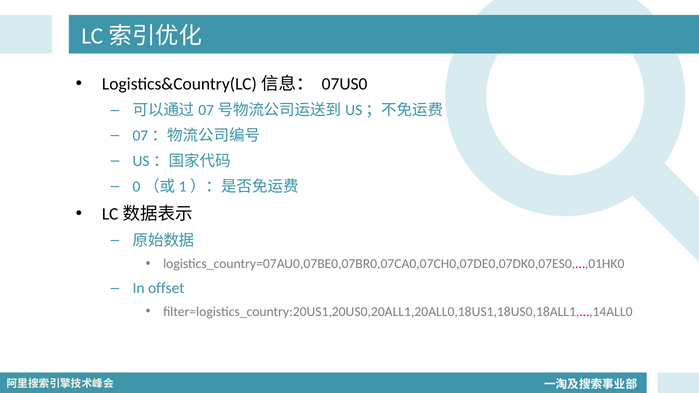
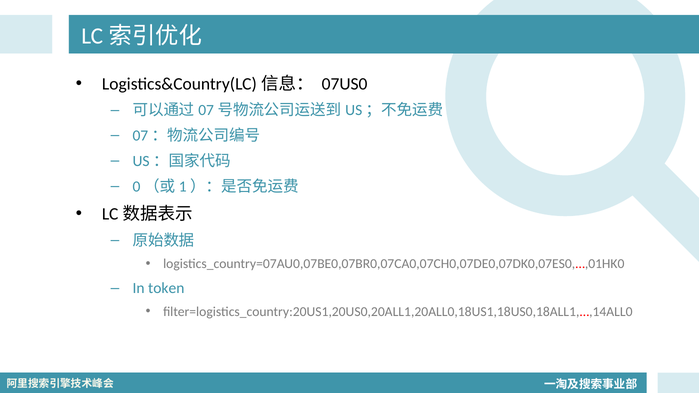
offset: offset -> token (166, 288)
